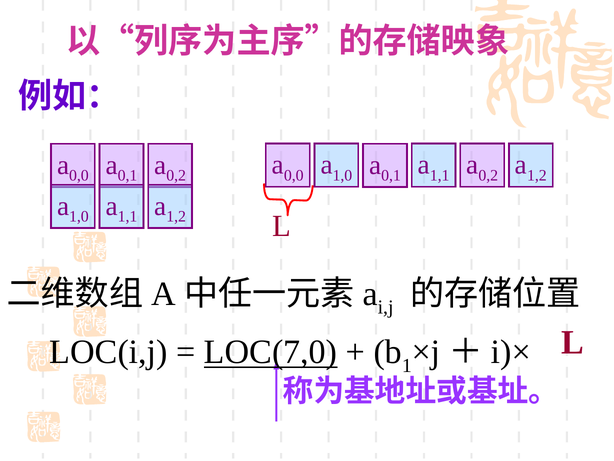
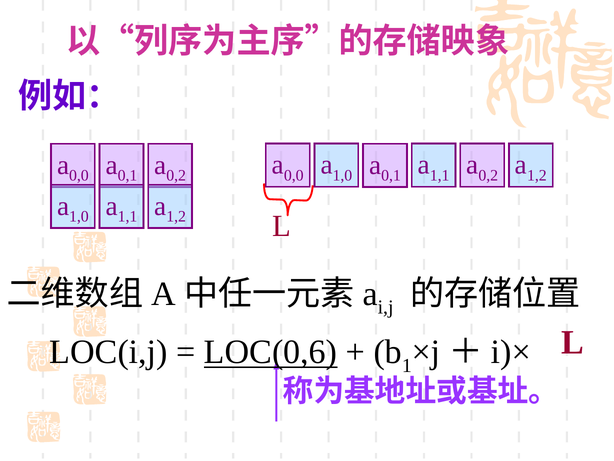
LOC(7,0: LOC(7,0 -> LOC(0,6 (271, 352)
